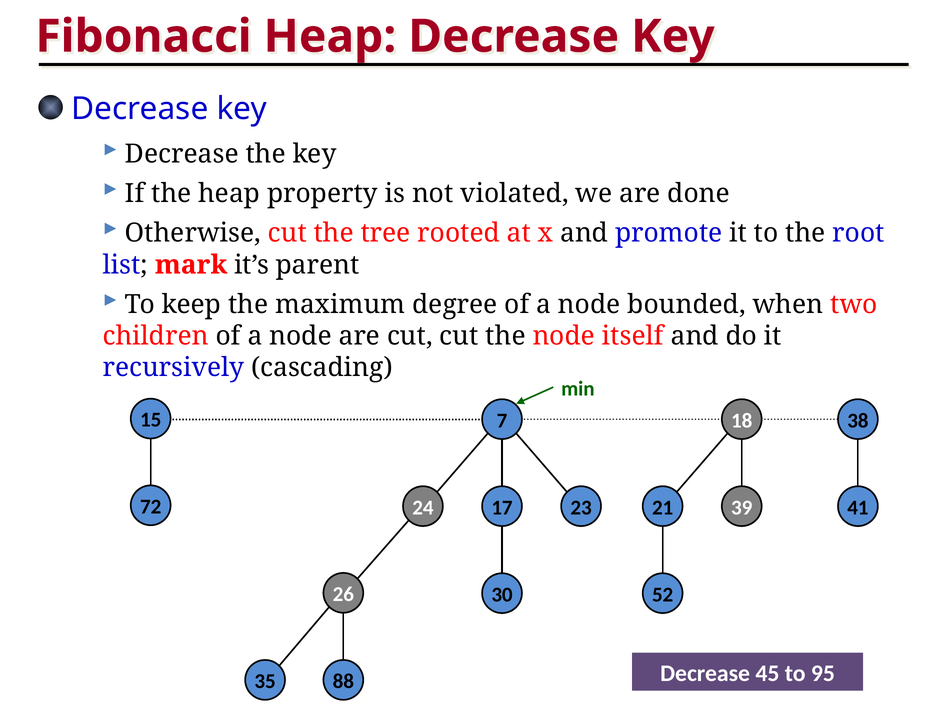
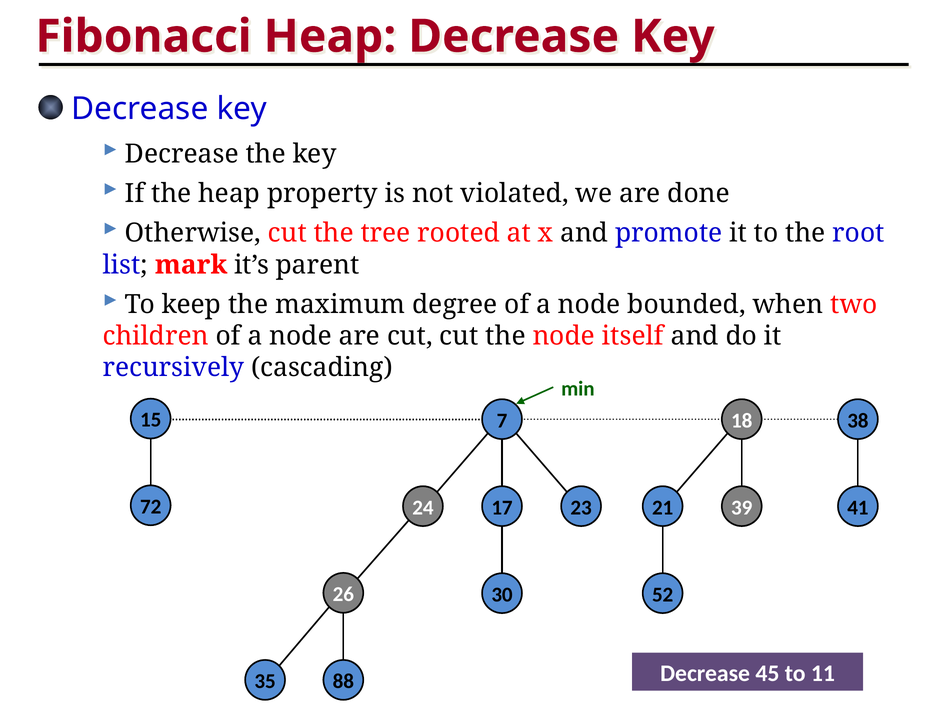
95: 95 -> 11 (823, 673)
